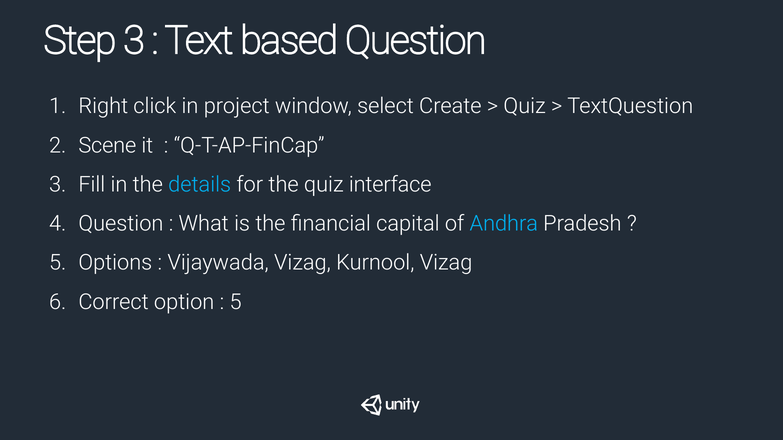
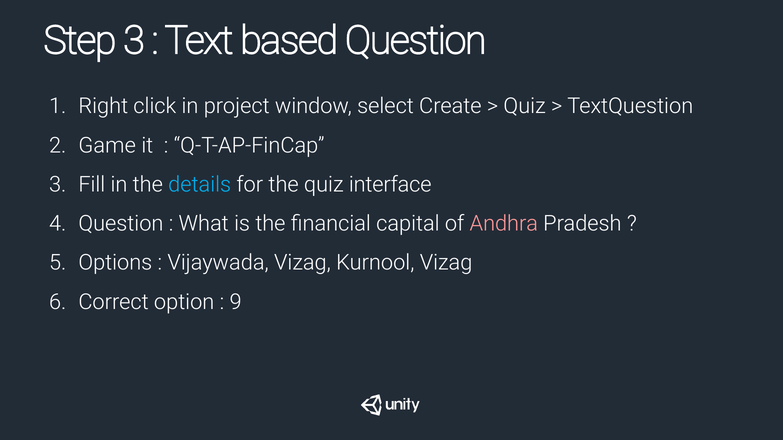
Scene: Scene -> Game (107, 146)
Andhra colour: light blue -> pink (504, 224)
5: 5 -> 9 (236, 302)
